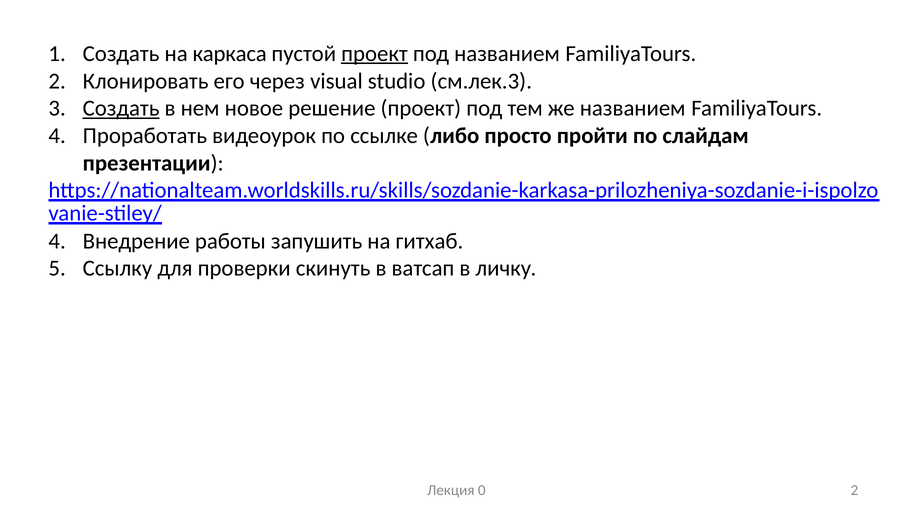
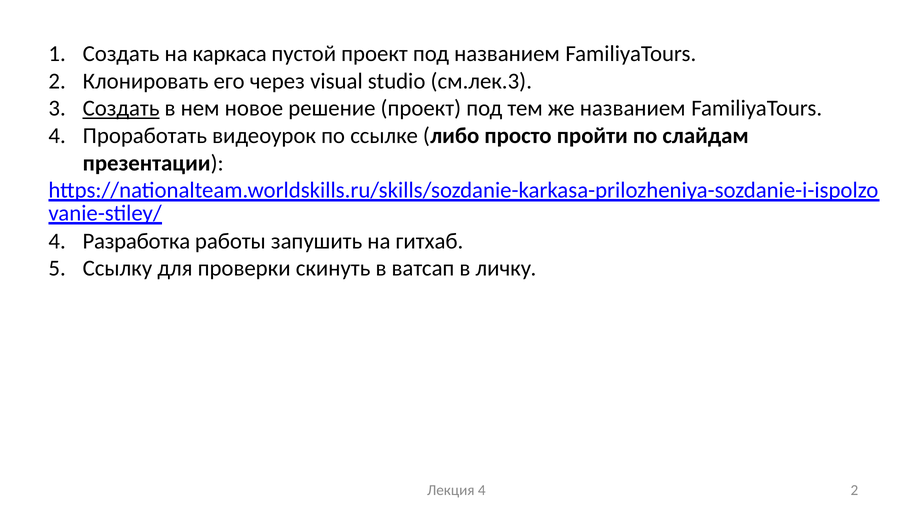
проект underline: present -> none (375, 54)
Внедрение: Внедрение -> Разработка (136, 241)
Лекция 0: 0 -> 4 (482, 491)
